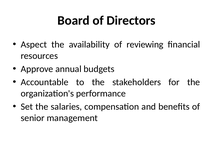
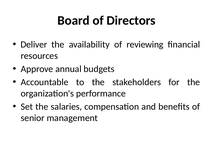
Aspect: Aspect -> Deliver (34, 45)
